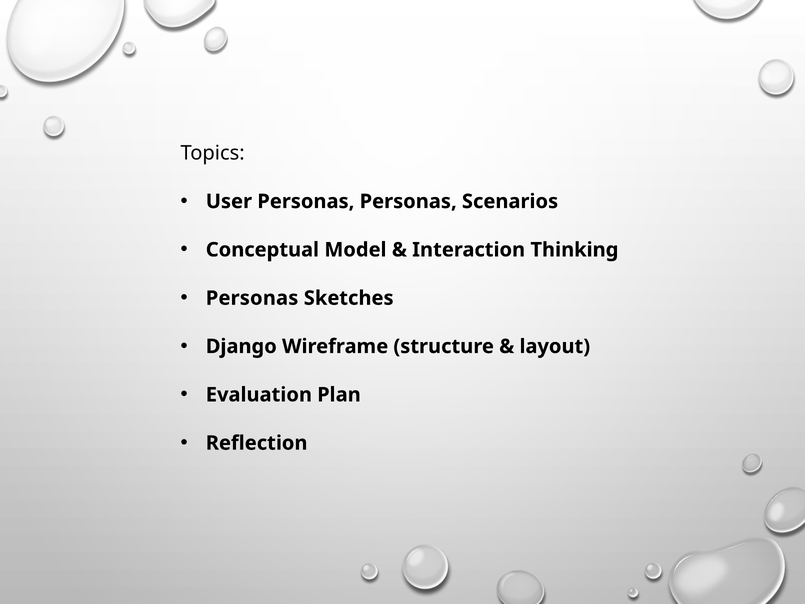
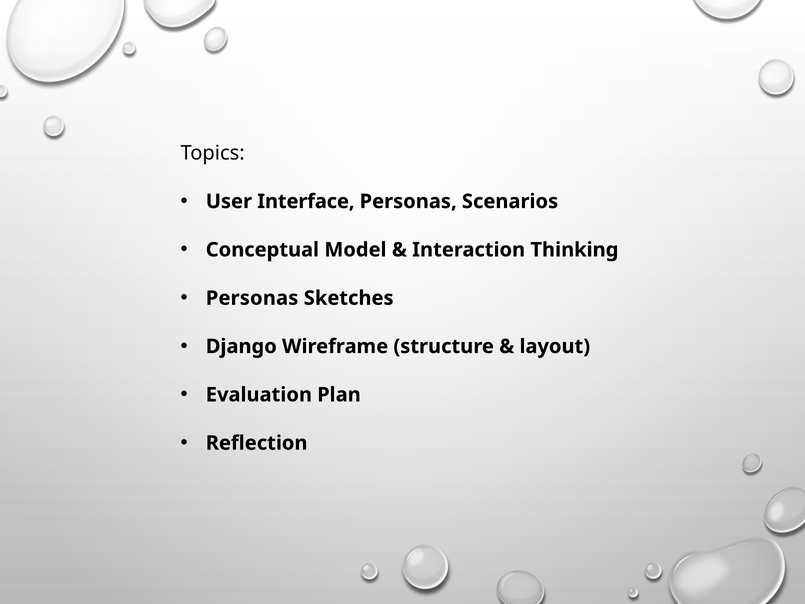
User Personas: Personas -> Interface (306, 201)
